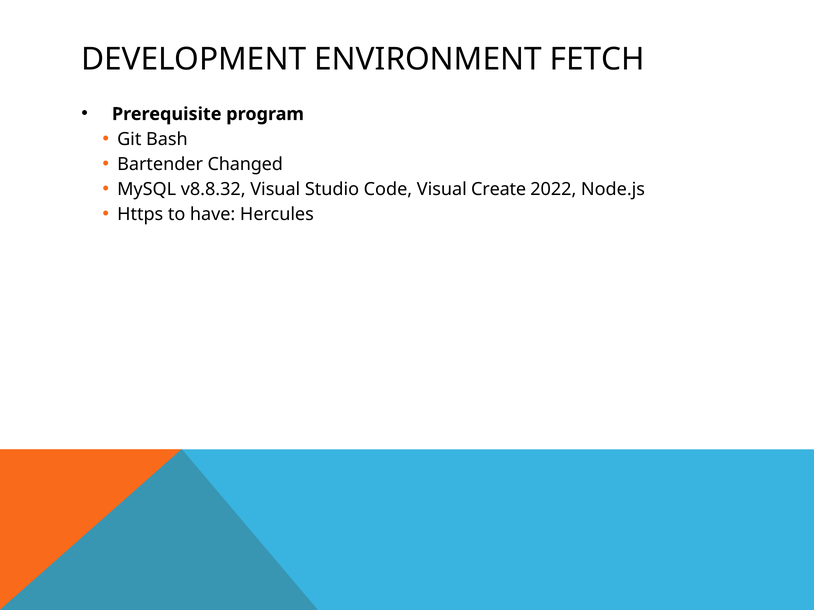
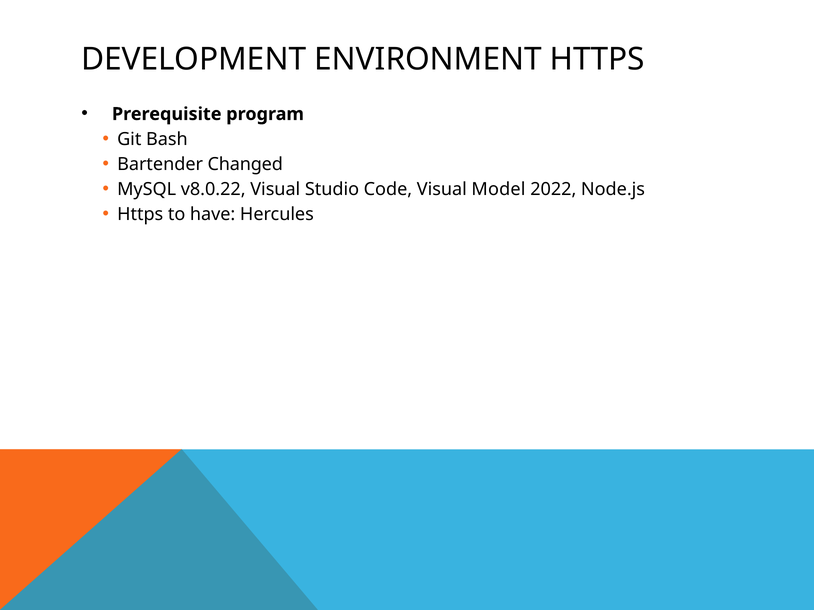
ENVIRONMENT FETCH: FETCH -> HTTPS (597, 59)
v8.8.32: v8.8.32 -> v8.0.22 (213, 189)
Create: Create -> Model (498, 189)
